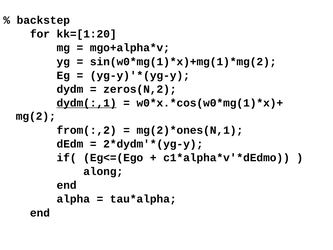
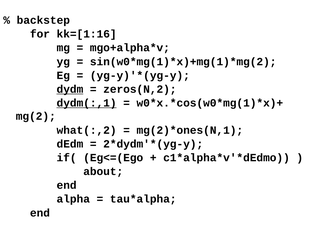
kk=[1:20: kk=[1:20 -> kk=[1:16 (87, 34)
dydm underline: none -> present (70, 89)
from(:,2: from(:,2 -> what(:,2 (87, 130)
along: along -> about (103, 171)
